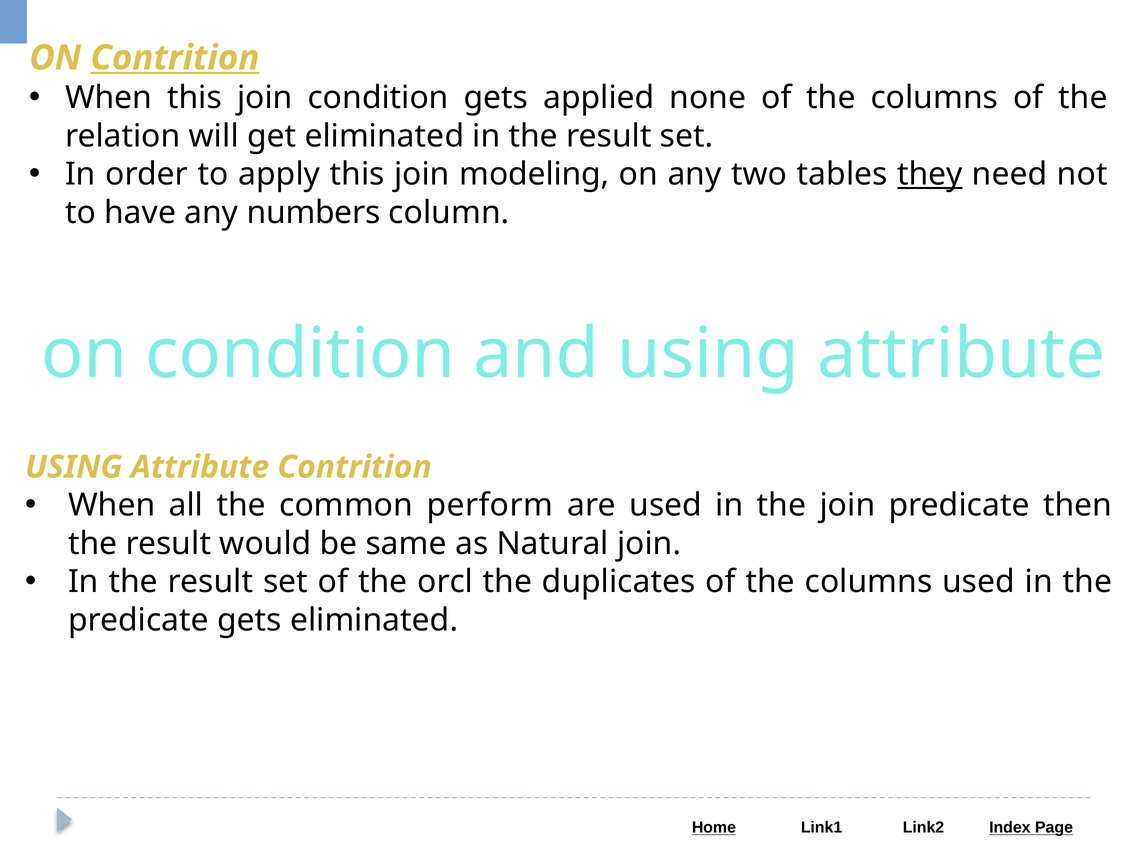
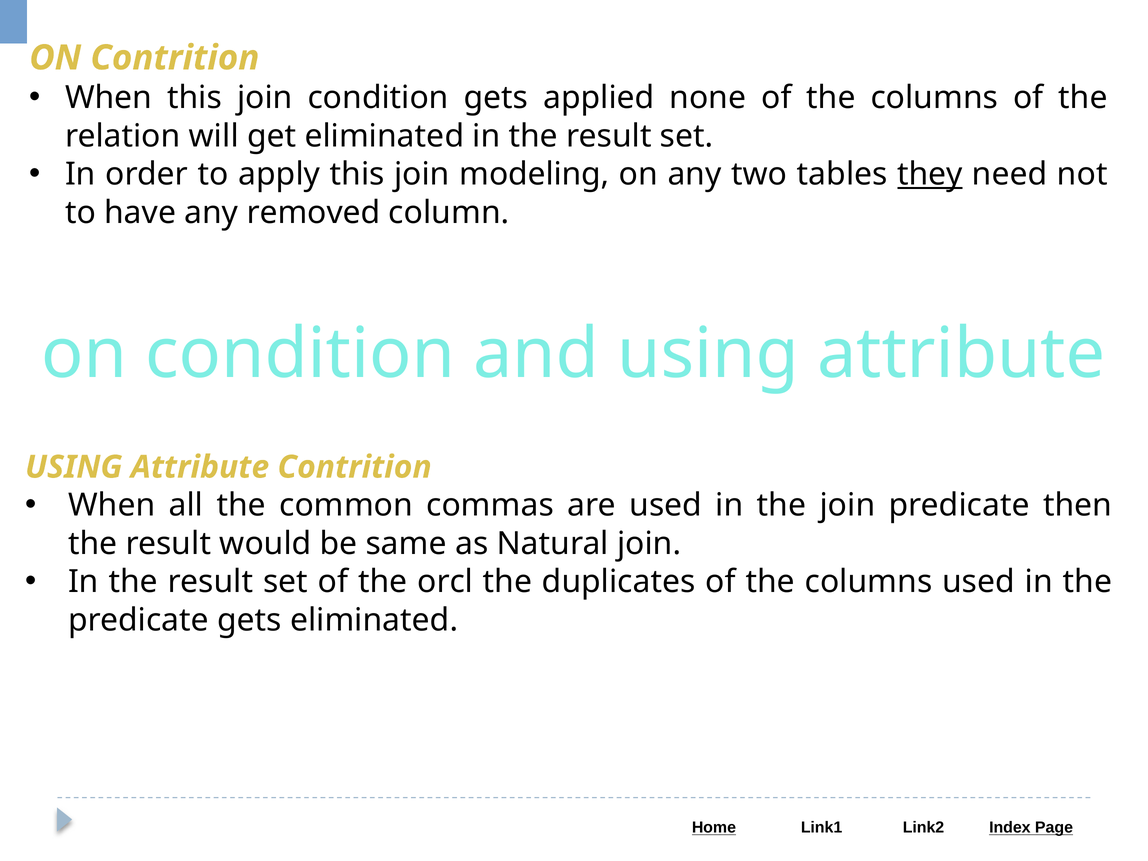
Contrition underline: present -> none (175, 58)
numbers: numbers -> removed (313, 213)
perform: perform -> commas (490, 505)
